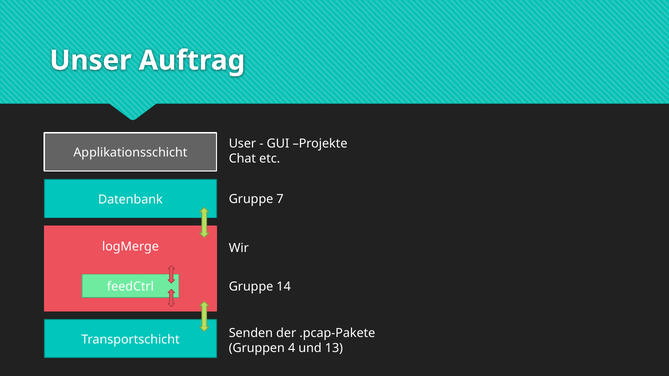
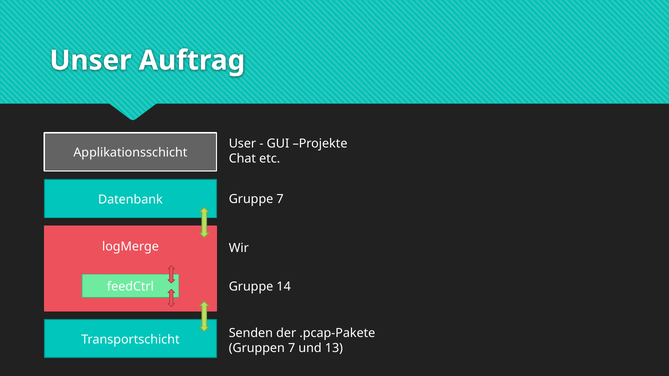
Gruppen 4: 4 -> 7 (292, 348)
